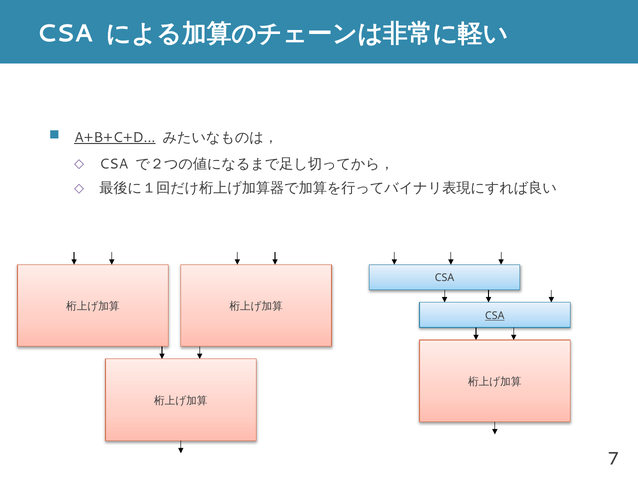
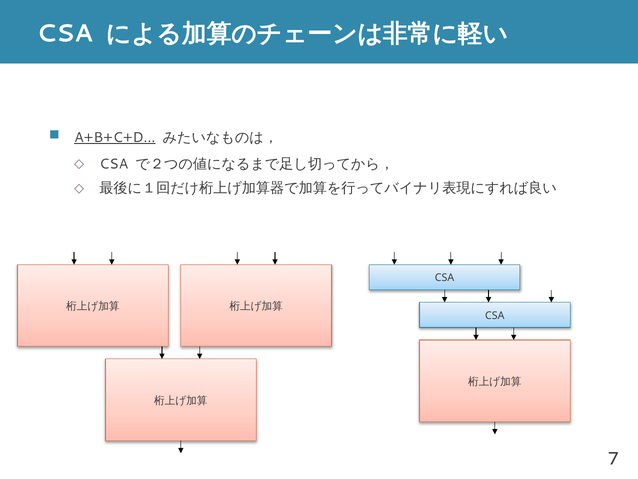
CSA underline: present -> none (495, 315)
